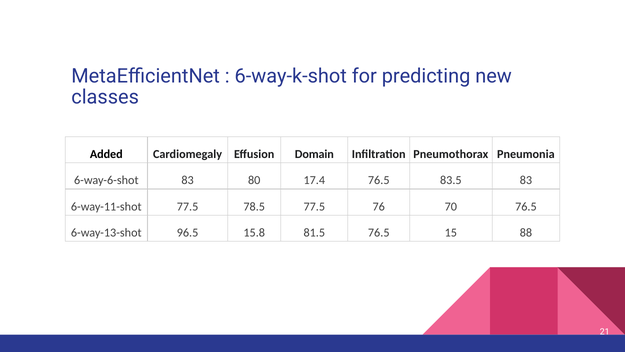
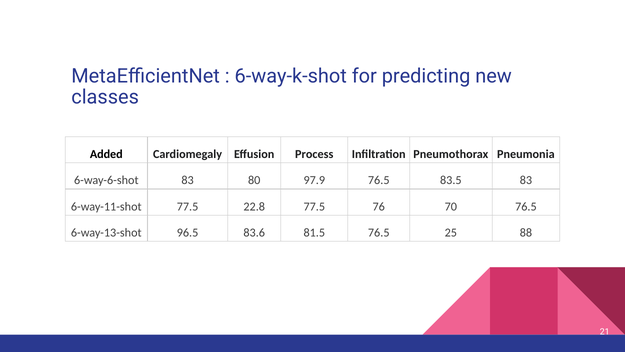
Domain: Domain -> Process (314, 154)
17.4: 17.4 -> 97.9 (314, 180)
78.5: 78.5 -> 22.8 (254, 206)
15.8: 15.8 -> 83.6 (254, 232)
15: 15 -> 25 (451, 232)
